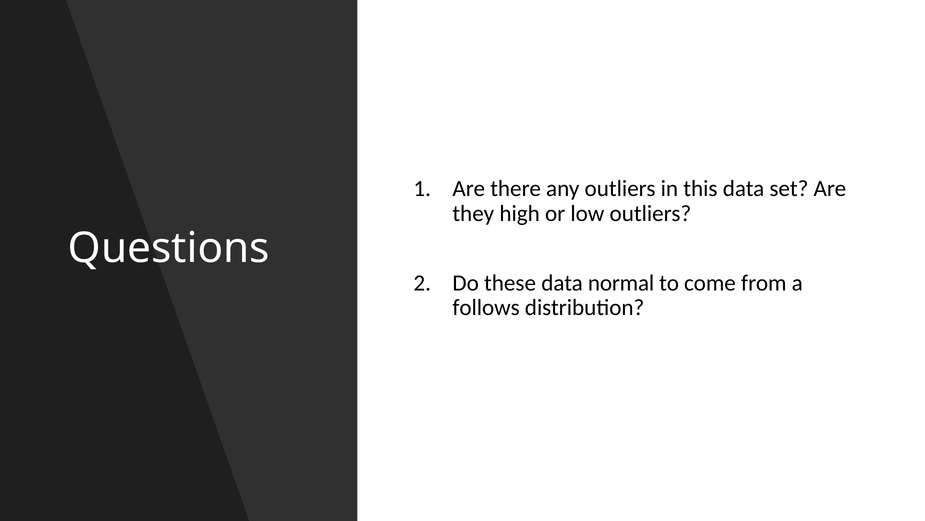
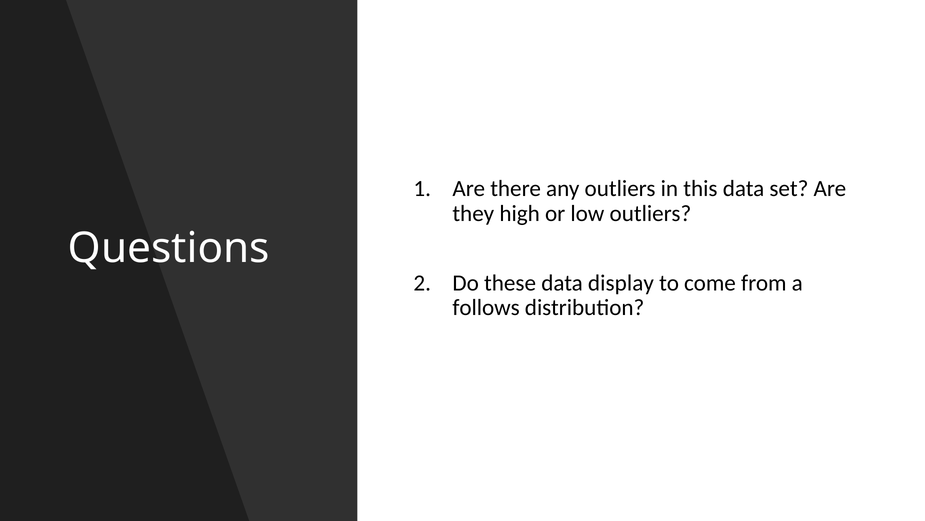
normal: normal -> display (621, 282)
